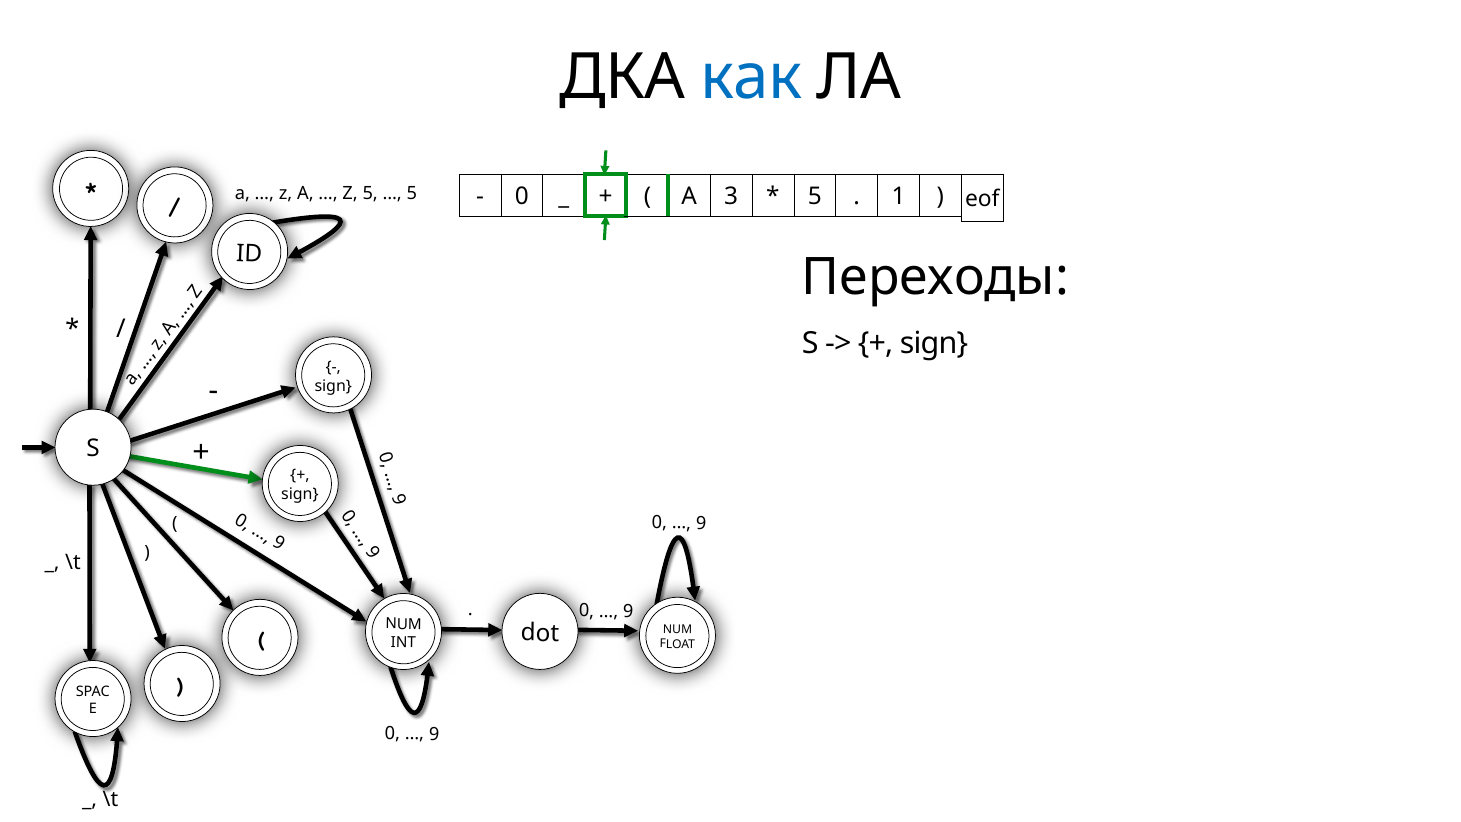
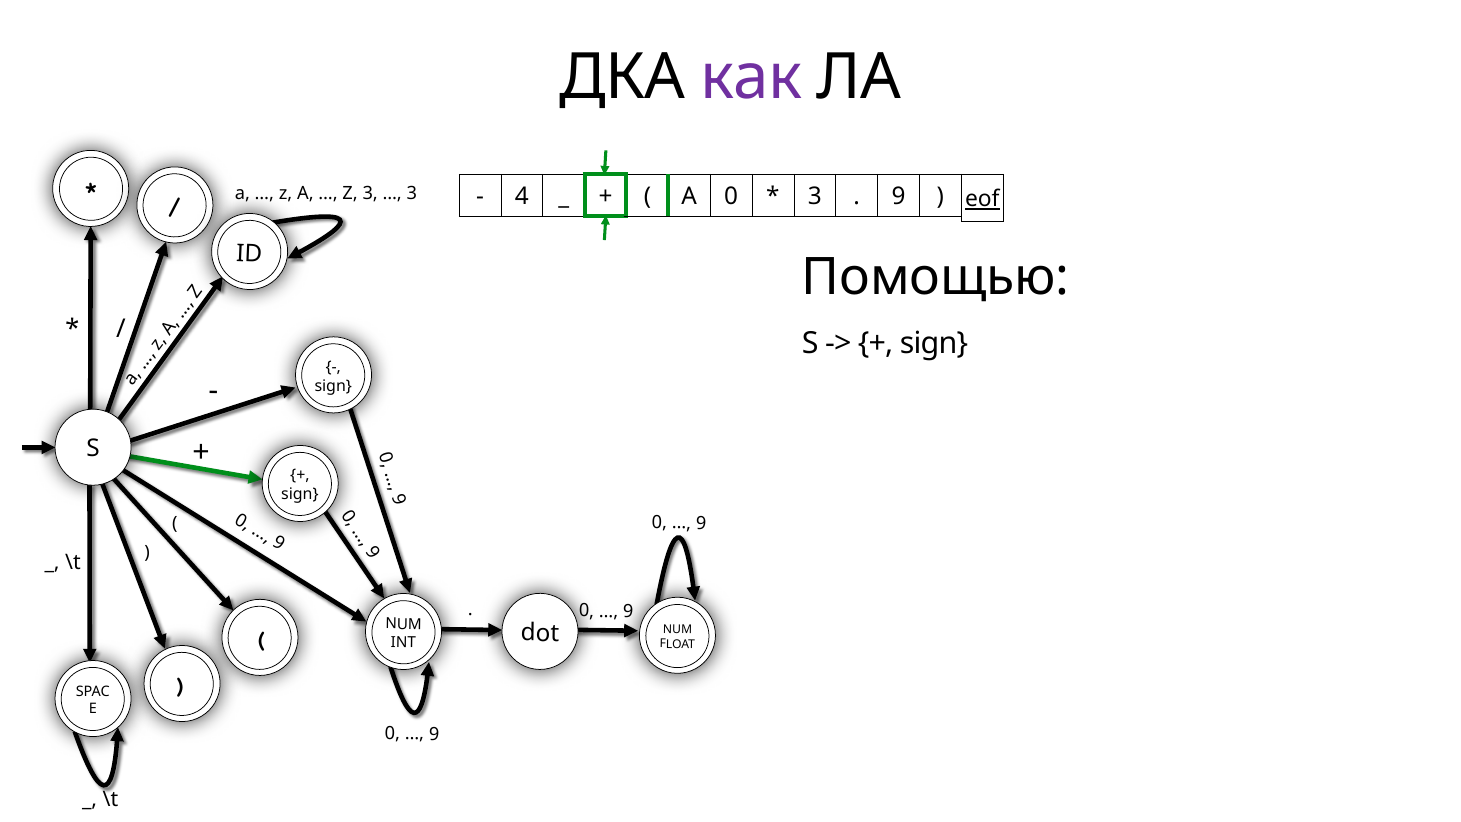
как colour: blue -> purple (751, 77)
Z 5: 5 -> 3 (370, 194)
5: 5 -> 3 (412, 194)
0: 0 -> 4 (522, 197)
A 3: 3 -> 0 (731, 197)
5: 5 -> 3 (815, 197)
1: 1 -> 9 (899, 197)
eof underline: none -> present (982, 199)
Переходы: Переходы -> Помощью (936, 278)
